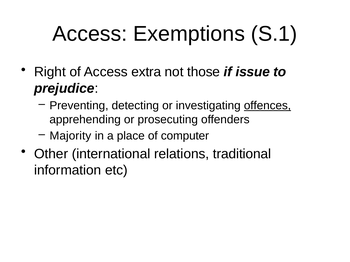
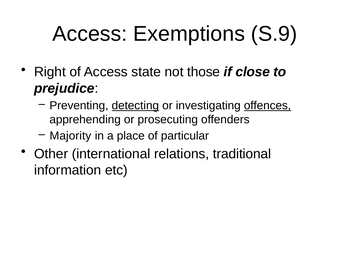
S.1: S.1 -> S.9 (274, 34)
extra: extra -> state (146, 72)
issue: issue -> close (253, 72)
detecting underline: none -> present (135, 106)
computer: computer -> particular (185, 136)
